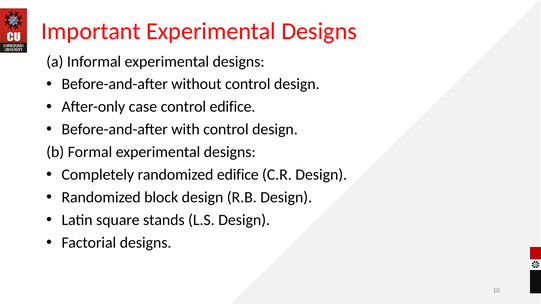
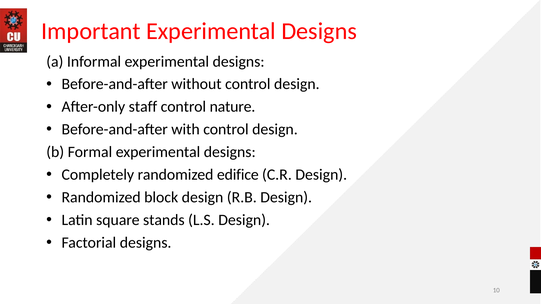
case: case -> staff (143, 107)
control edifice: edifice -> nature (232, 107)
